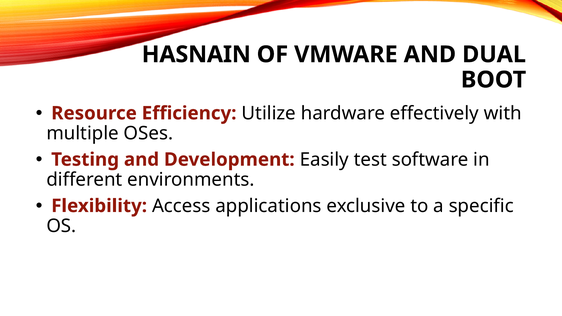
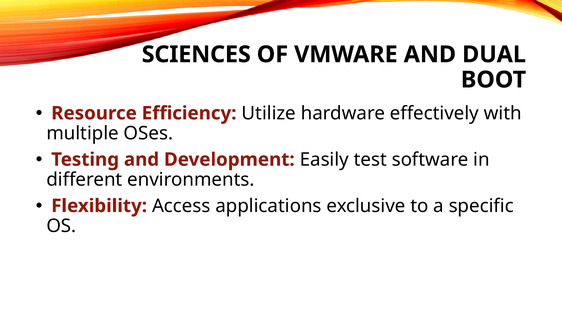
HASNAIN: HASNAIN -> SCIENCES (196, 55)
